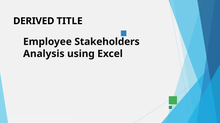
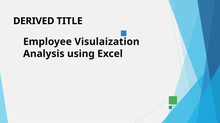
Stakeholders: Stakeholders -> Visulaization (107, 42)
